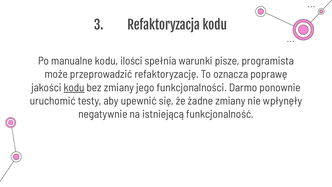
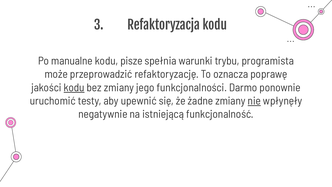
ilości: ilości -> pisze (131, 61)
pisze: pisze -> trybu (227, 61)
nie underline: none -> present (254, 101)
